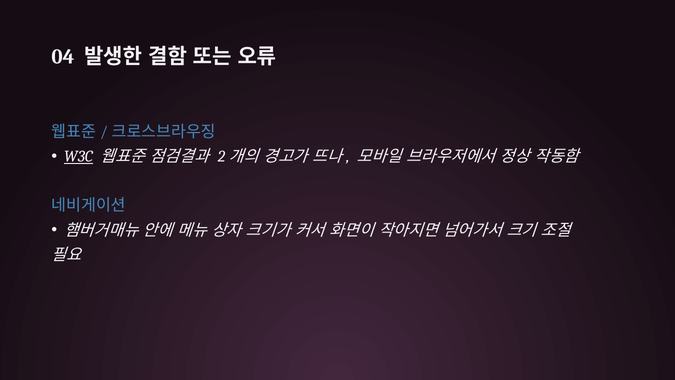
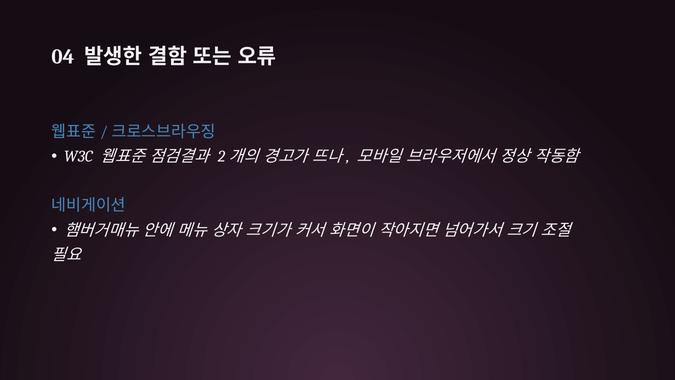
W3C underline: present -> none (78, 157)
